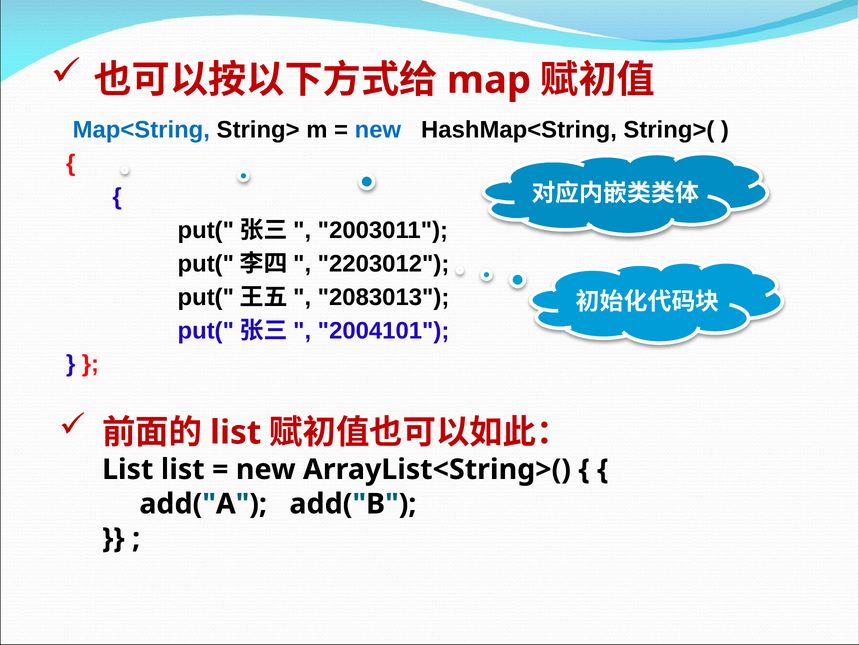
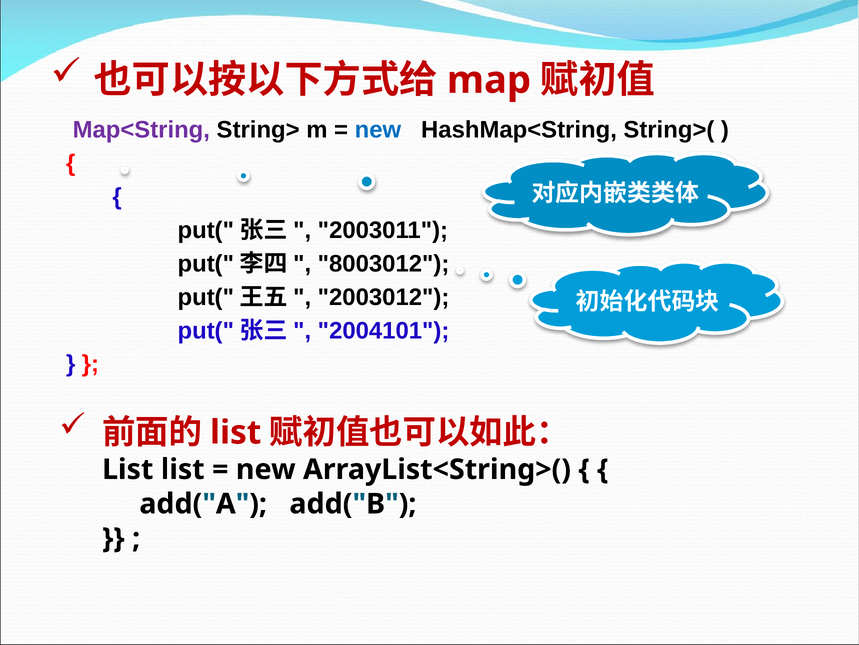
Map<String colour: blue -> purple (141, 130)
2203012: 2203012 -> 8003012 (384, 263)
2083013: 2083013 -> 2003012 (384, 297)
